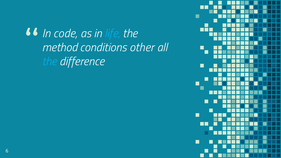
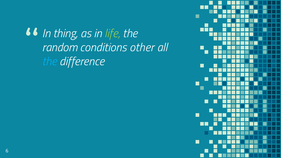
code: code -> thing (66, 33)
life colour: light blue -> light green (112, 33)
method: method -> random (60, 47)
